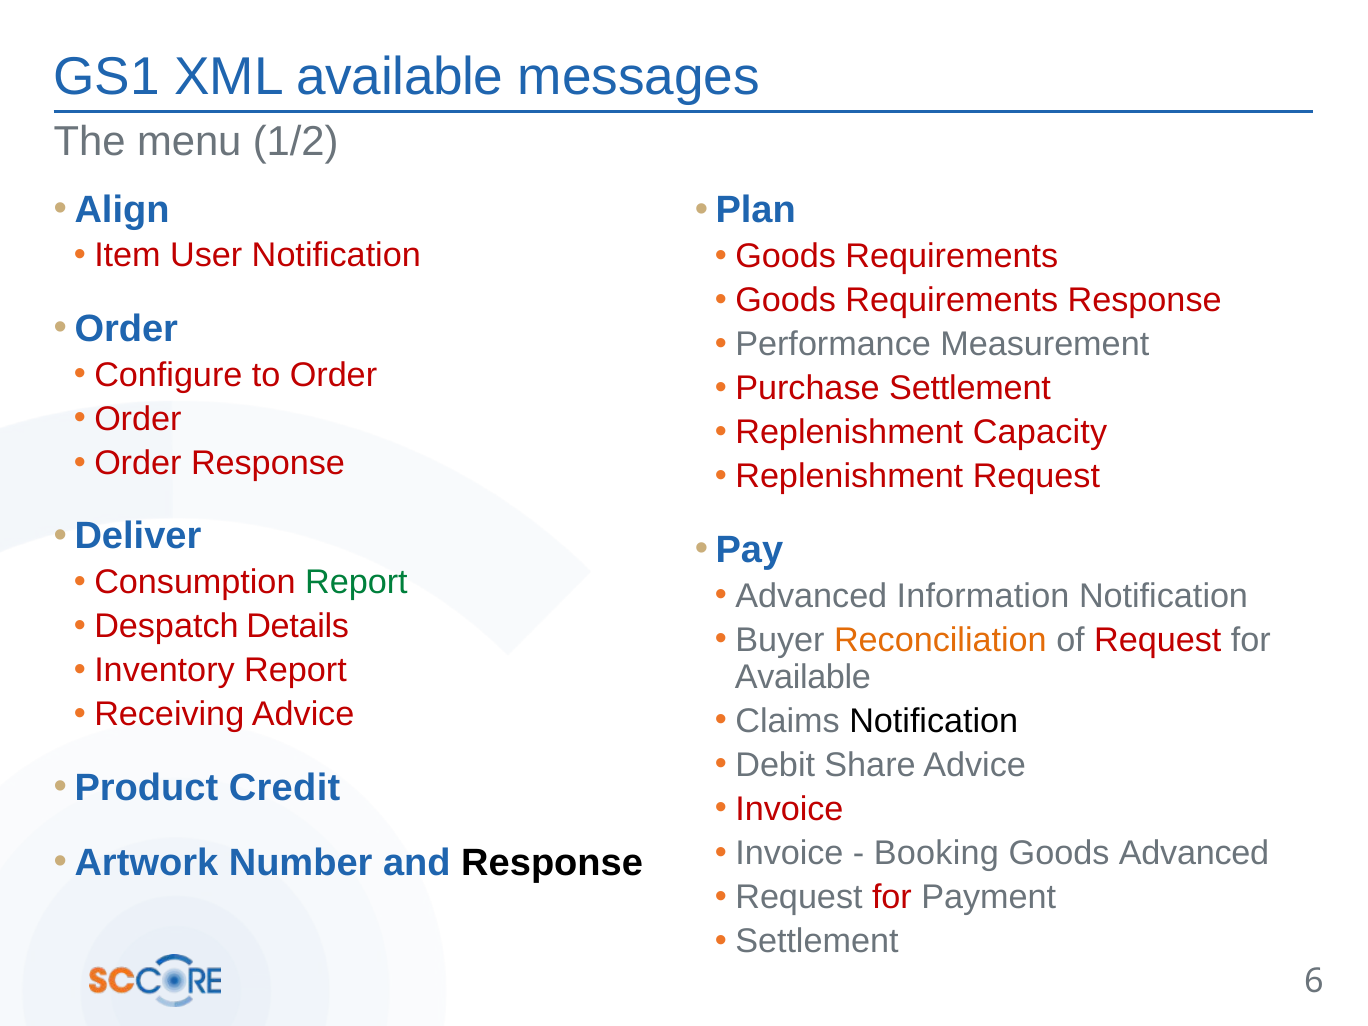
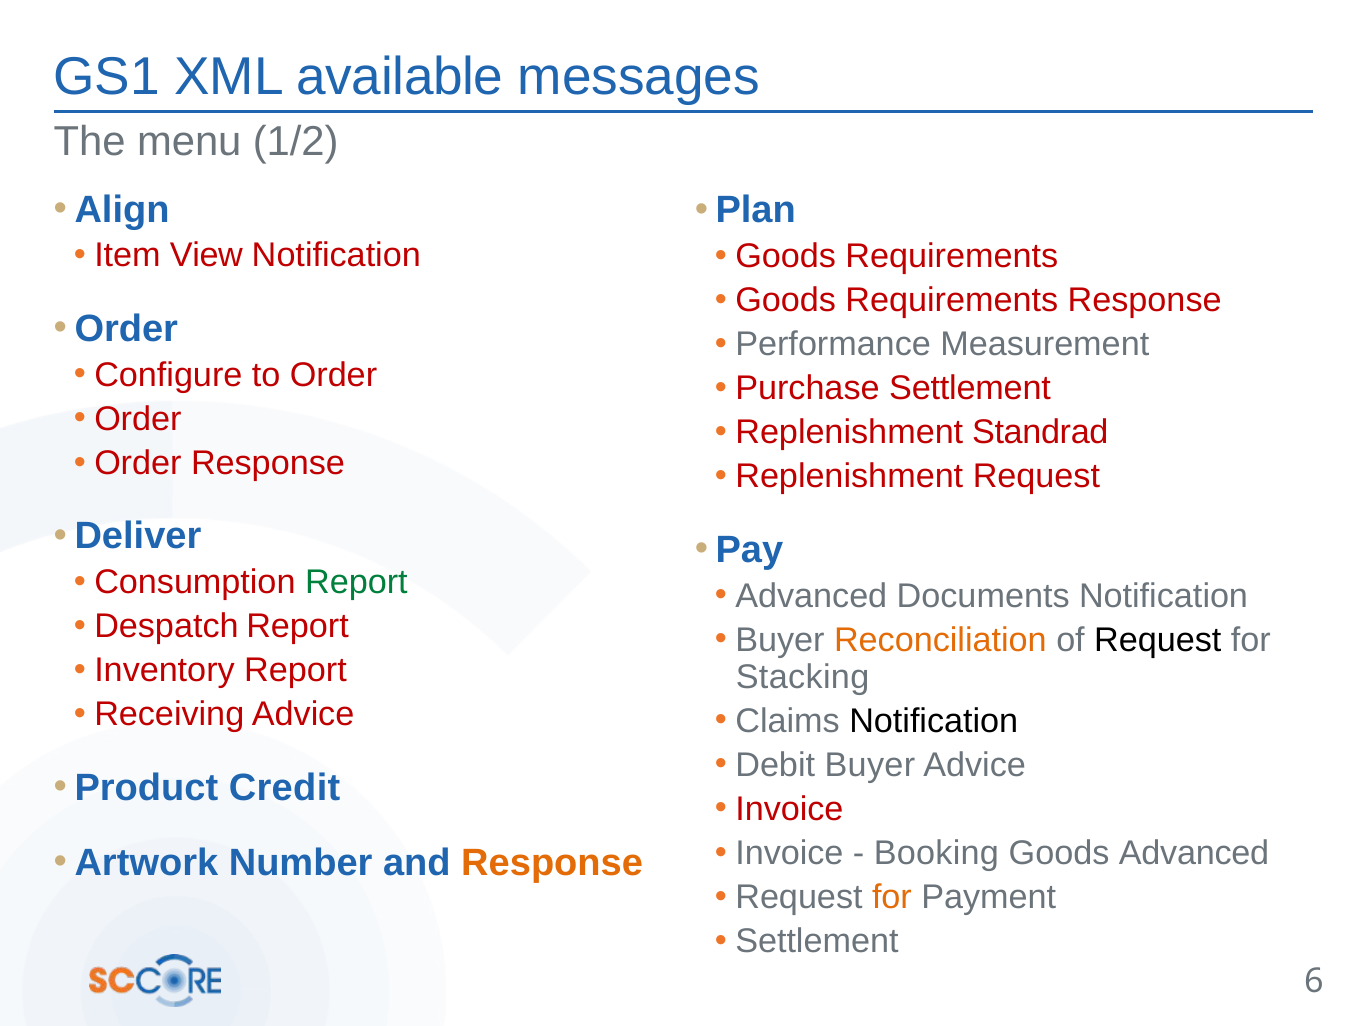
User: User -> View (206, 256)
Capacity: Capacity -> Standrad (1040, 432)
Information: Information -> Documents (983, 596)
Despatch Details: Details -> Report (298, 626)
Request colour: red -> black (1158, 640)
Available: Available -> Stacking (803, 677)
Debit Share: Share -> Buyer (870, 765)
Response colour: black -> orange (552, 863)
for colour: red -> orange (892, 897)
